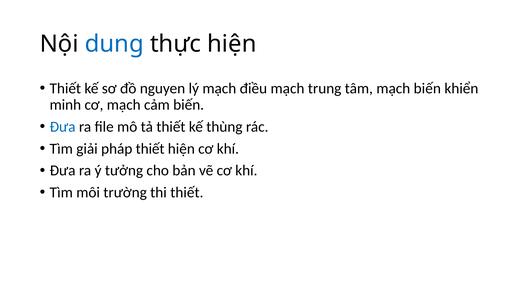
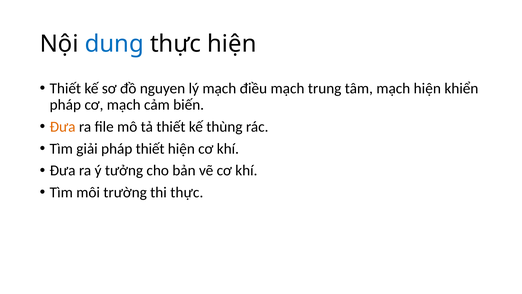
mạch biến: biến -> hiện (427, 88)
minh: minh -> pháp (65, 105)
Đưa colour: blue -> orange (63, 127)
thi thiết: thiết -> thực (187, 192)
